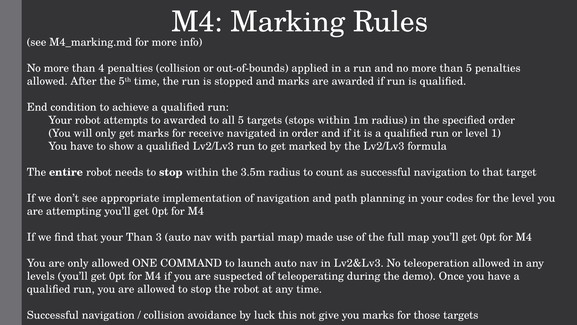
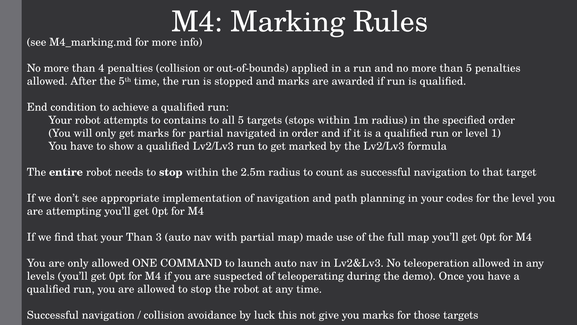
to awarded: awarded -> contains (185, 120)
for receive: receive -> partial (206, 133)
3.5m: 3.5m -> 2.5m (253, 172)
